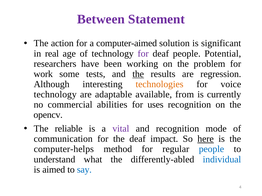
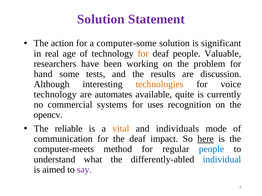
Between: Between -> Solution (101, 19)
computer-aimed: computer-aimed -> computer-some (126, 43)
for colour: purple -> orange (143, 54)
Potential: Potential -> Valuable (223, 54)
work: work -> hand (43, 74)
the underline: present -> none (138, 74)
regression: regression -> discussion (221, 74)
adaptable: adaptable -> automates (114, 95)
from: from -> quite (185, 95)
abilities: abilities -> systems (112, 105)
vital colour: purple -> orange (121, 129)
and recognition: recognition -> individuals (177, 129)
computer-helps: computer-helps -> computer-meets (64, 149)
say colour: blue -> purple (84, 170)
